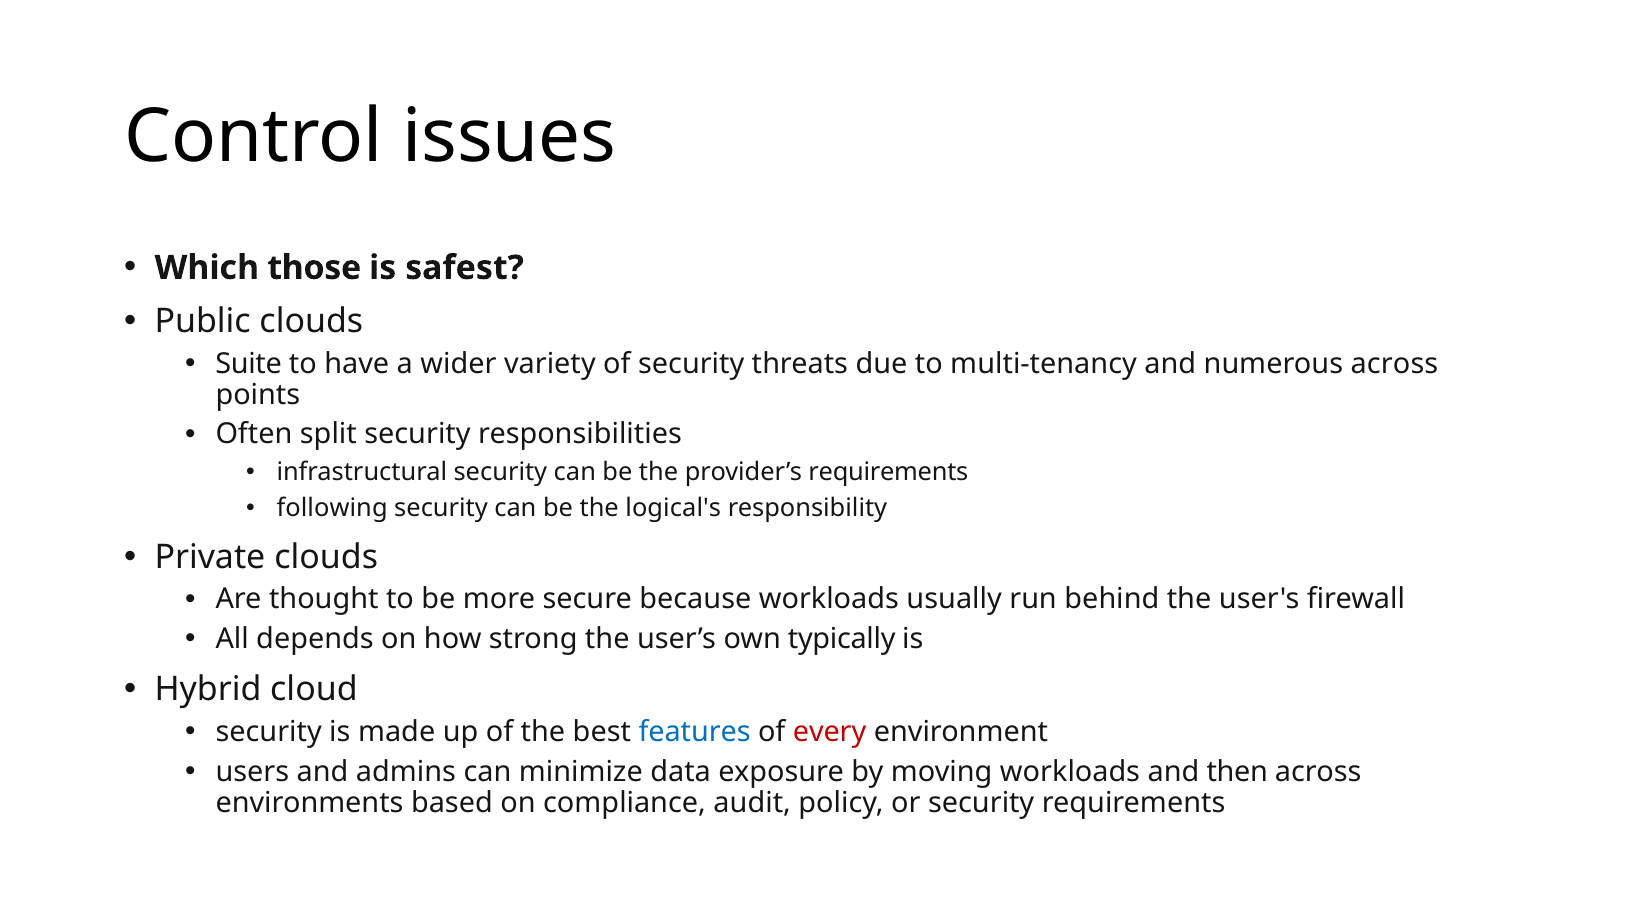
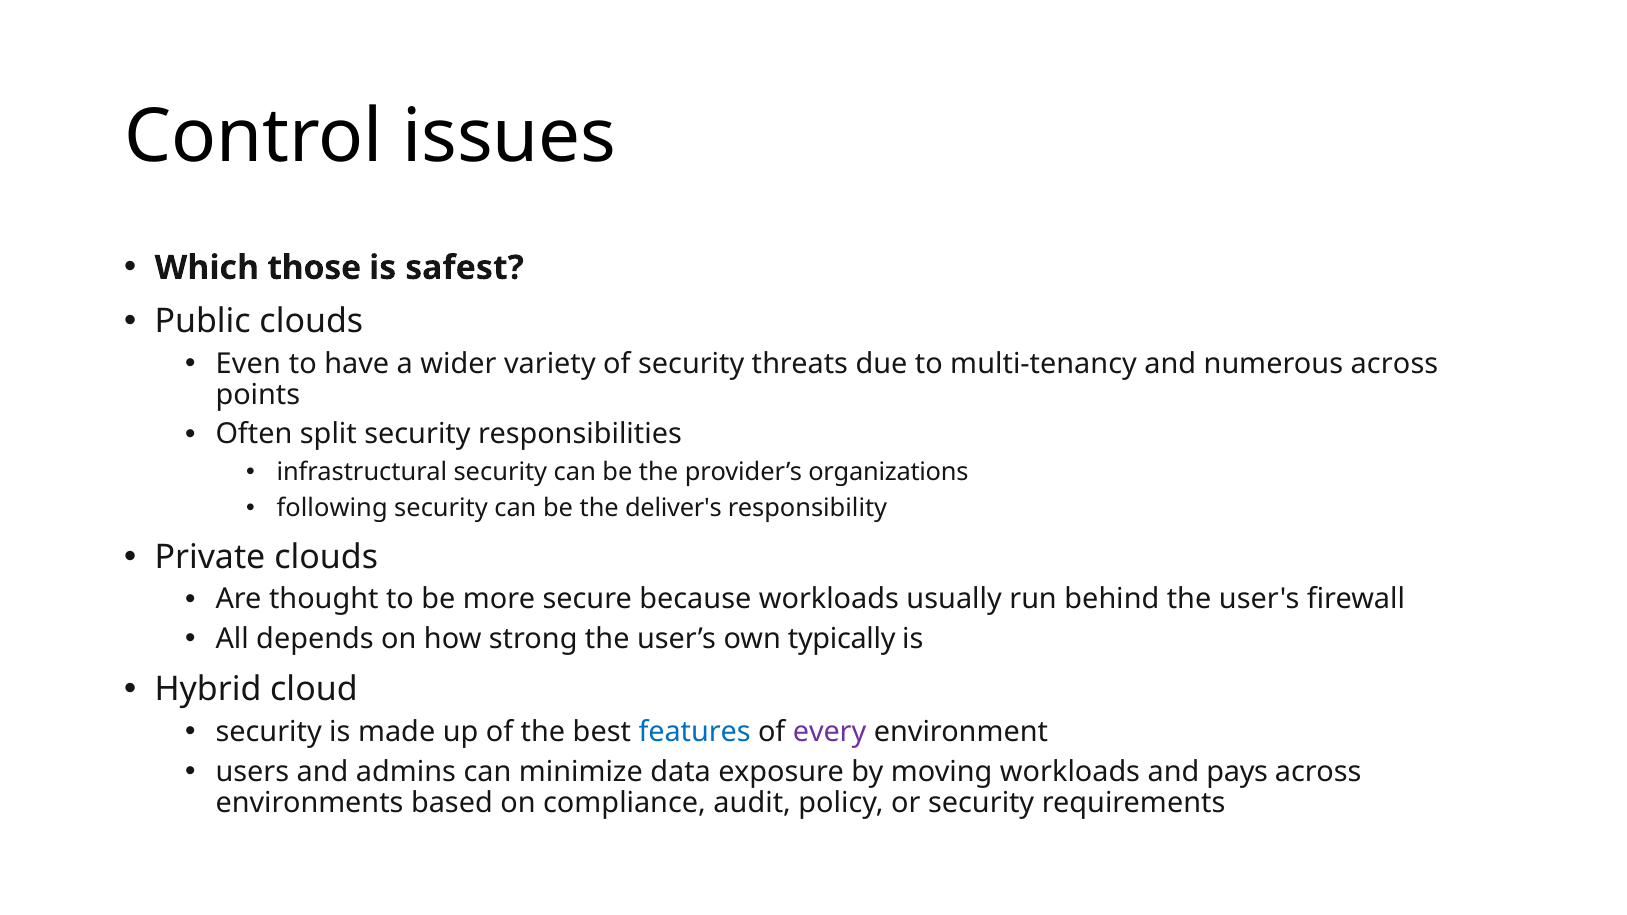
Suite: Suite -> Even (248, 364)
provider’s requirements: requirements -> organizations (888, 472)
logical's: logical's -> deliver's (673, 508)
every colour: red -> purple (830, 732)
then: then -> pays (1237, 772)
